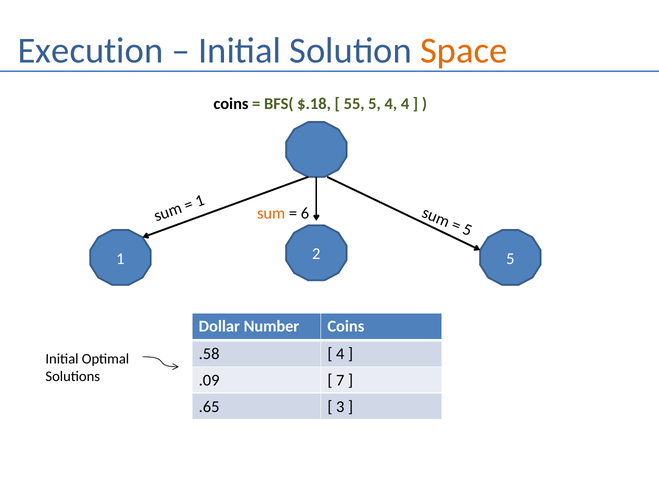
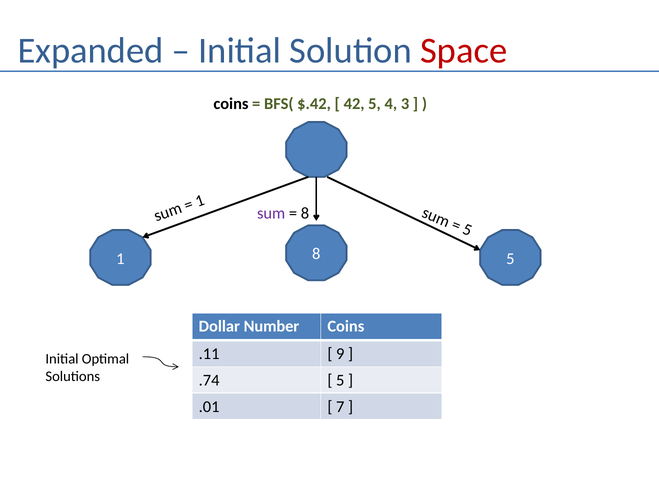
Execution: Execution -> Expanded (91, 51)
Space colour: orange -> red (464, 51)
$.18: $.18 -> $.42 (314, 104)
55: 55 -> 42 (354, 104)
4 4: 4 -> 3 (405, 104)
sum colour: orange -> purple (271, 213)
6: 6 -> 8 (305, 213)
1 2: 2 -> 8 (316, 254)
.58: .58 -> .11 (209, 354)
4: 4 -> 9 (340, 354)
.09: .09 -> .74 (209, 380)
7: 7 -> 5 (340, 380)
.65: .65 -> .01 (209, 407)
3: 3 -> 7 (340, 407)
